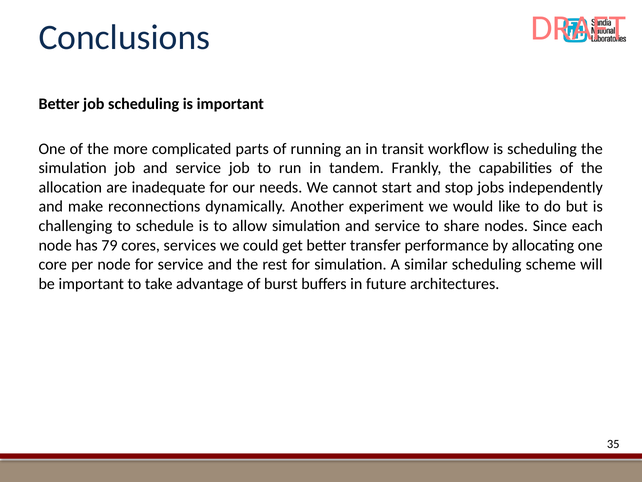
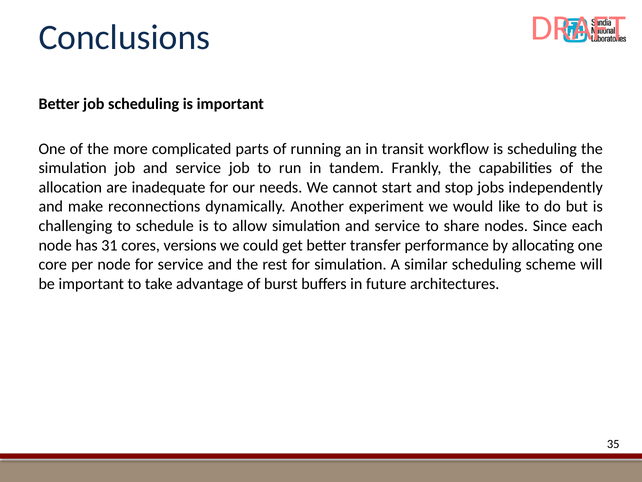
79: 79 -> 31 (109, 245)
services: services -> versions (190, 245)
